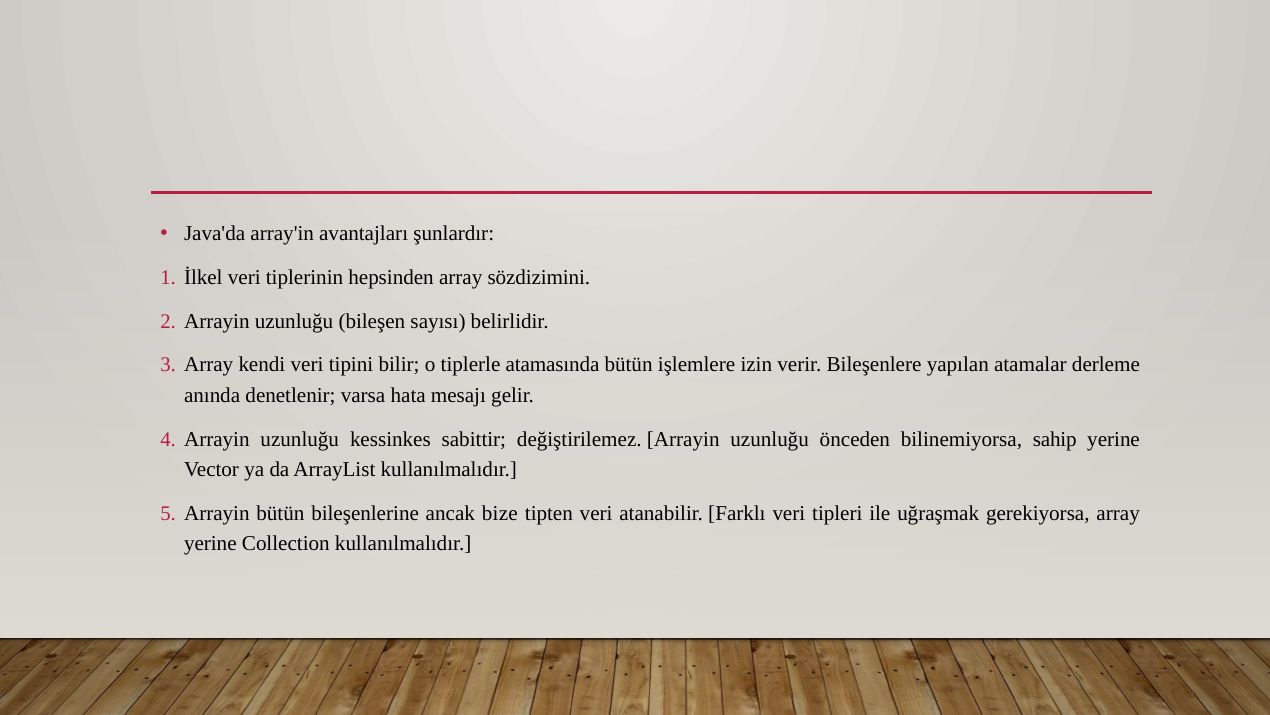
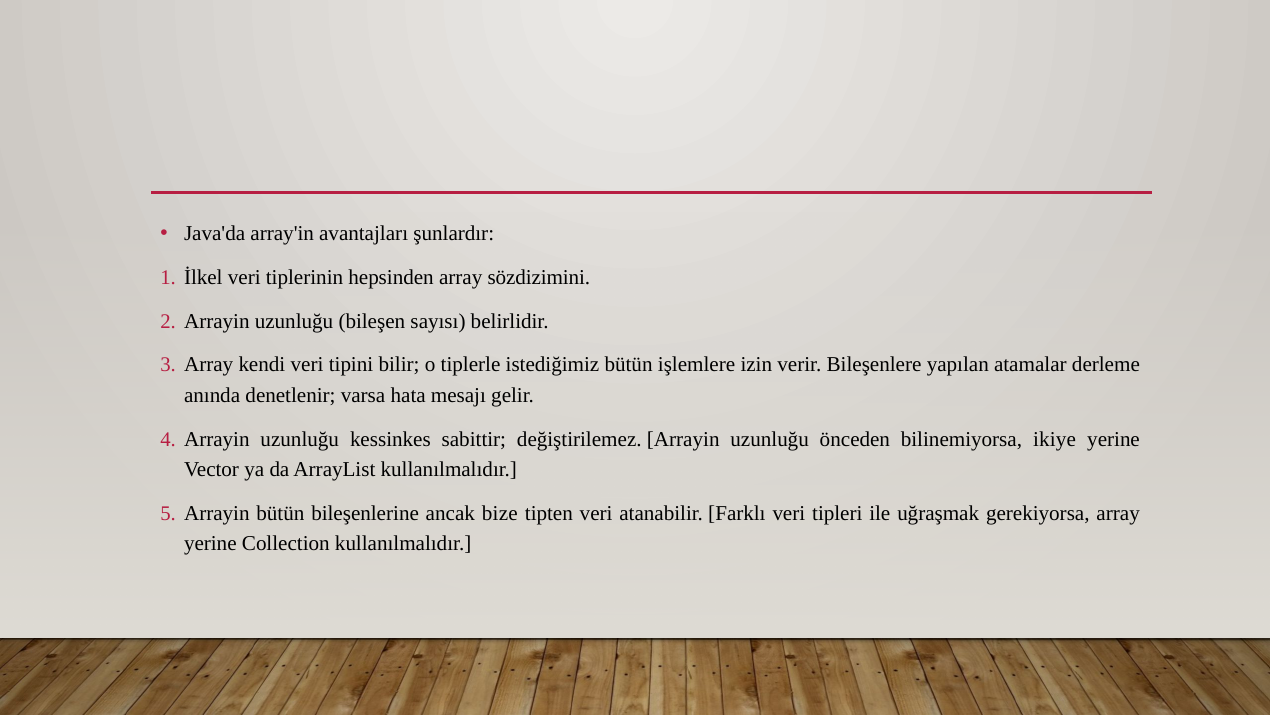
atamasında: atamasında -> istediğimiz (553, 365)
sahip: sahip -> ikiye (1055, 439)
